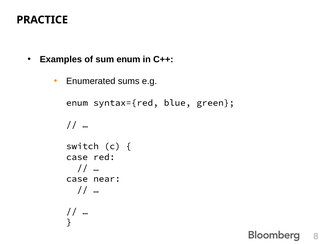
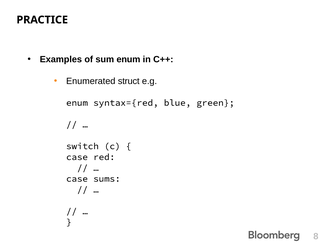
sums: sums -> struct (129, 81)
near: near -> sums (107, 179)
